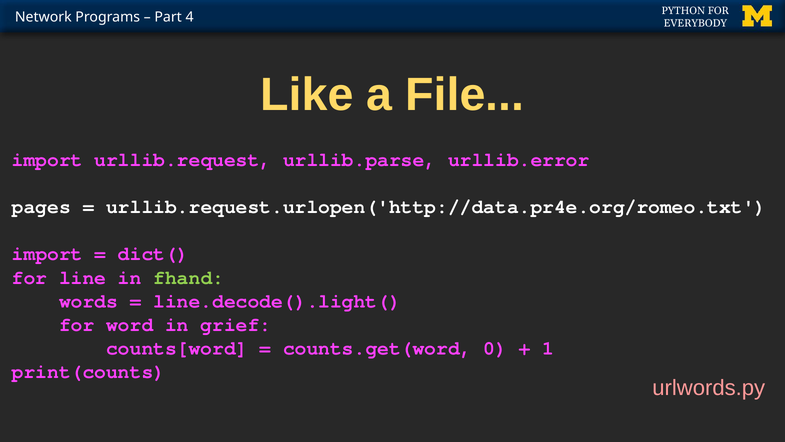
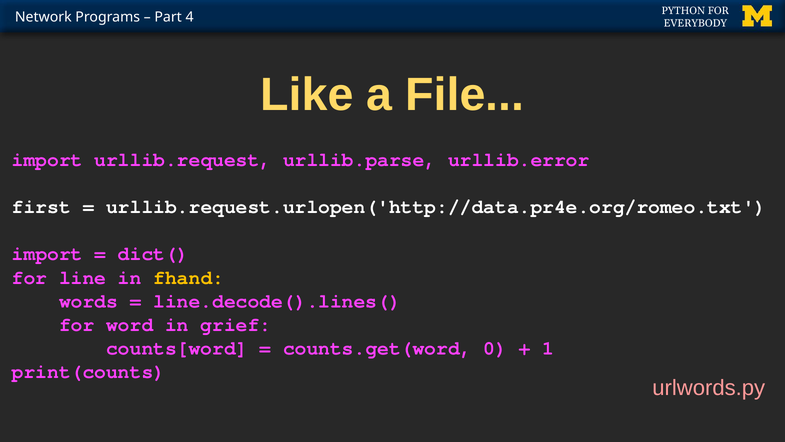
pages: pages -> first (41, 207)
fhand colour: light green -> yellow (189, 277)
line.decode().light(: line.decode().light( -> line.decode().lines( (277, 301)
